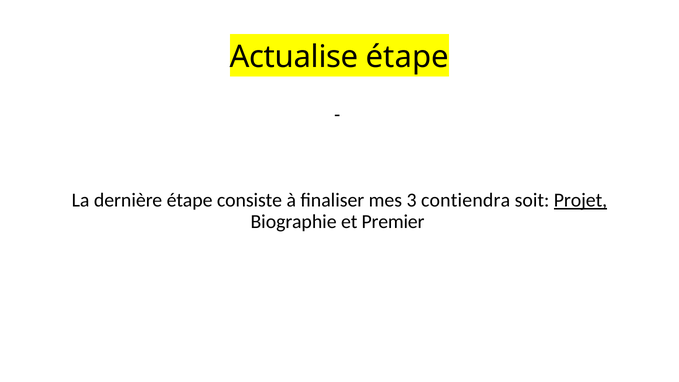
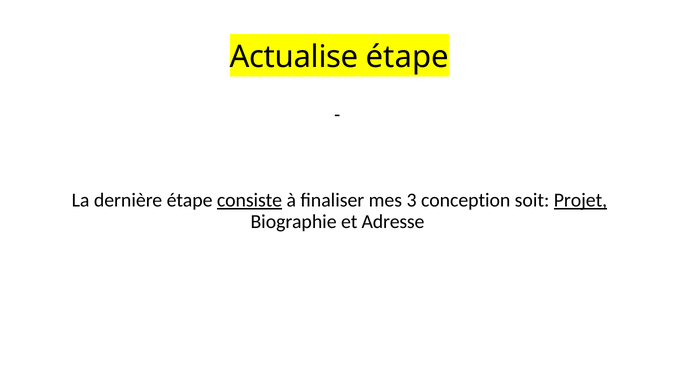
consiste underline: none -> present (250, 200)
contiendra: contiendra -> conception (466, 200)
Premier: Premier -> Adresse (393, 222)
